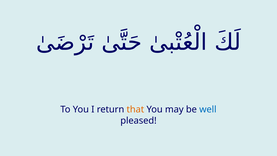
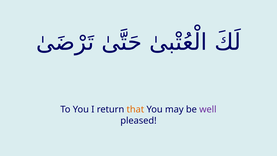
well colour: blue -> purple (208, 109)
